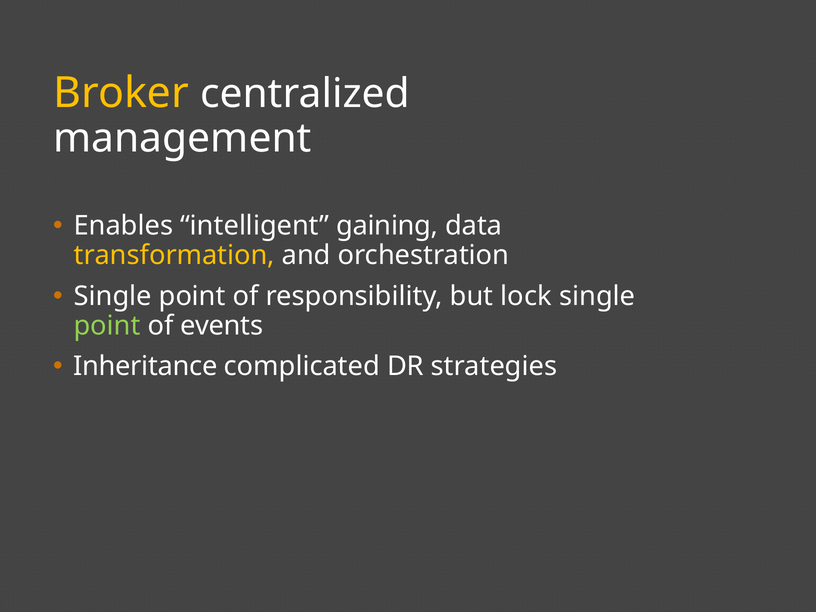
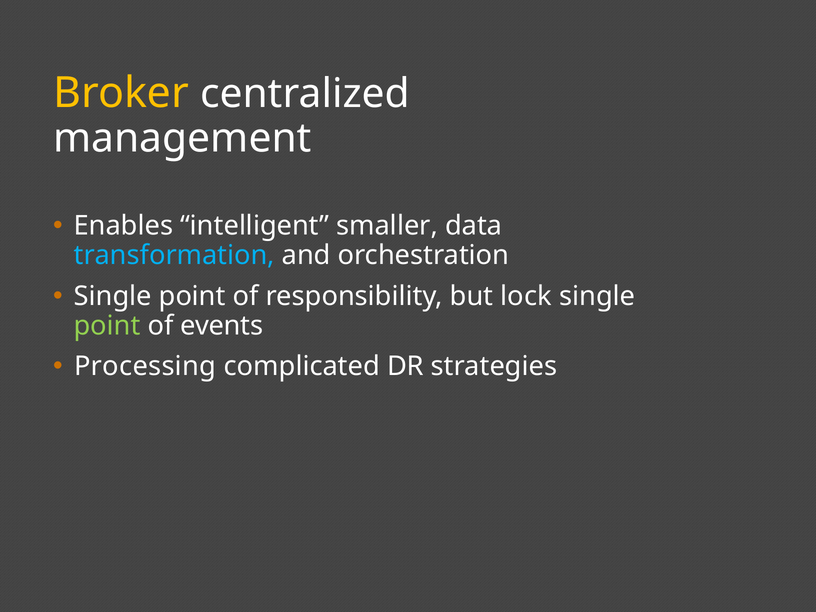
gaining: gaining -> smaller (387, 226)
transformation colour: yellow -> light blue (174, 255)
Inheritance: Inheritance -> Processing (145, 366)
